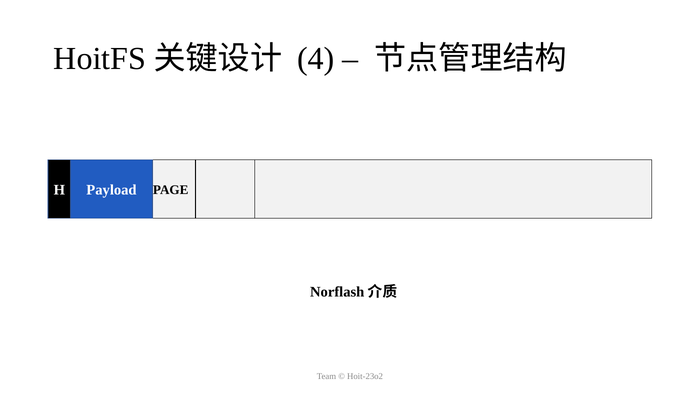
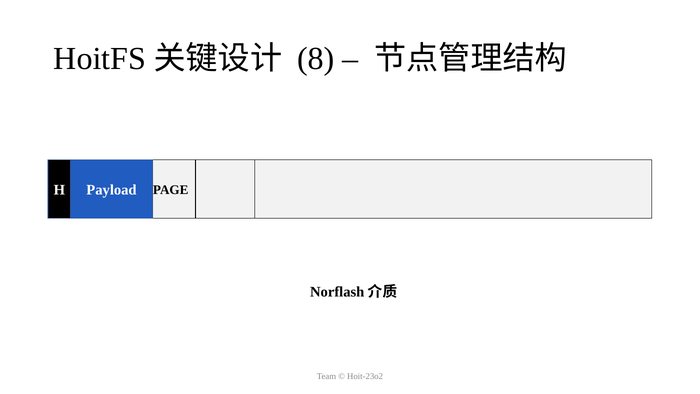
4: 4 -> 8 (316, 59)
